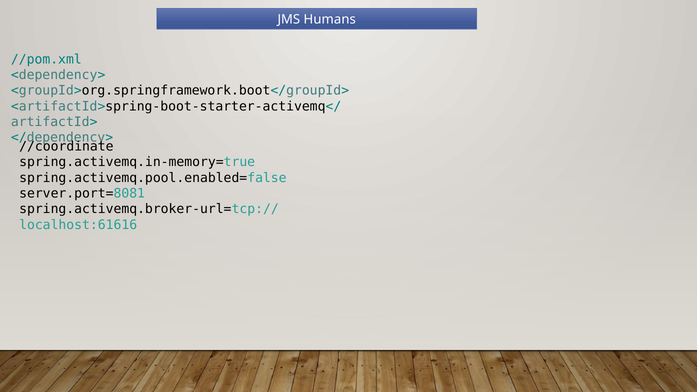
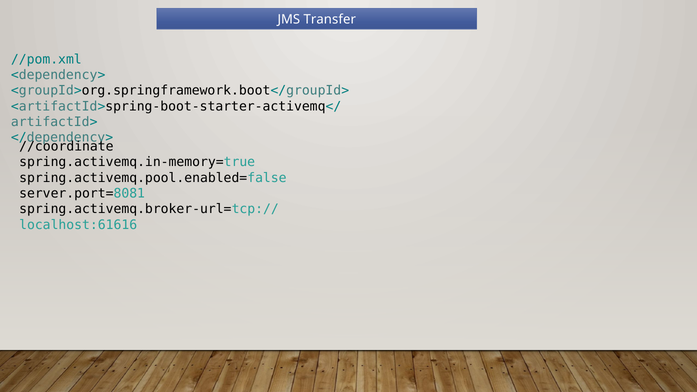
Humans: Humans -> Transfer (330, 20)
